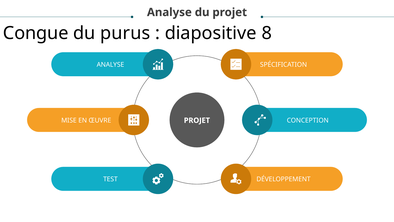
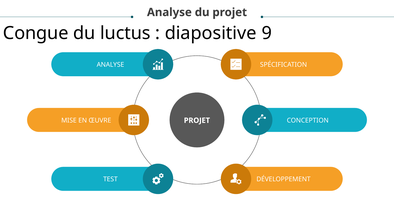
purus: purus -> luctus (125, 33)
8: 8 -> 9 (267, 33)
